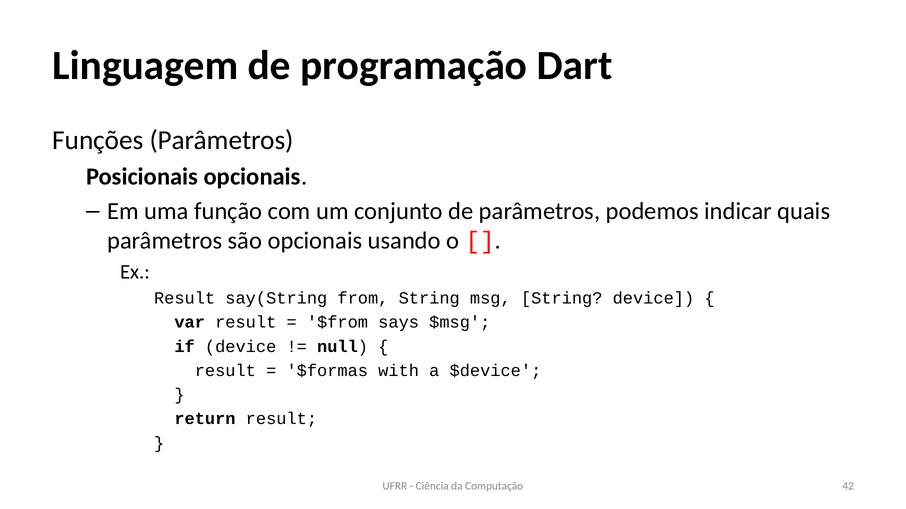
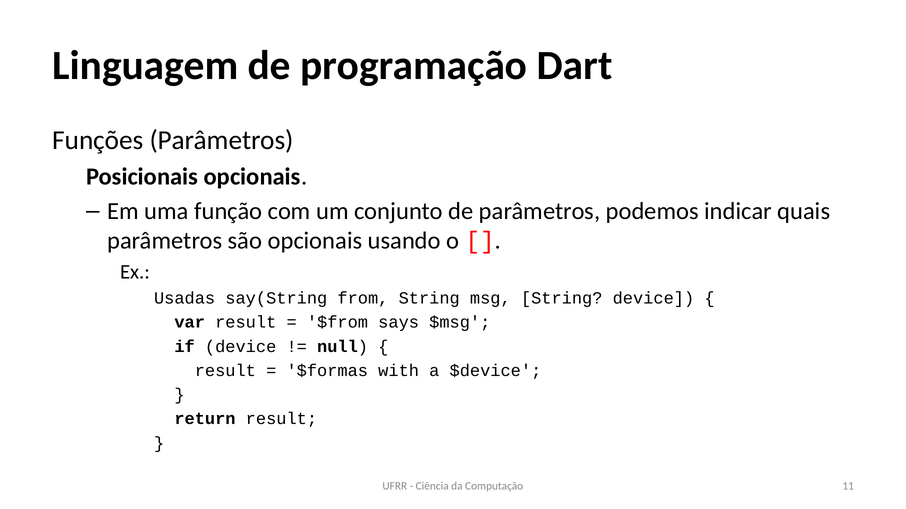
Result: Result -> Usadas (185, 299)
42: 42 -> 11 (848, 487)
